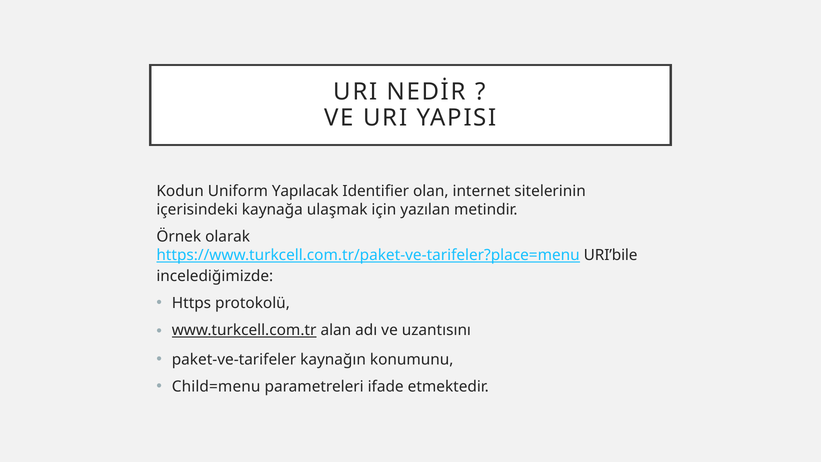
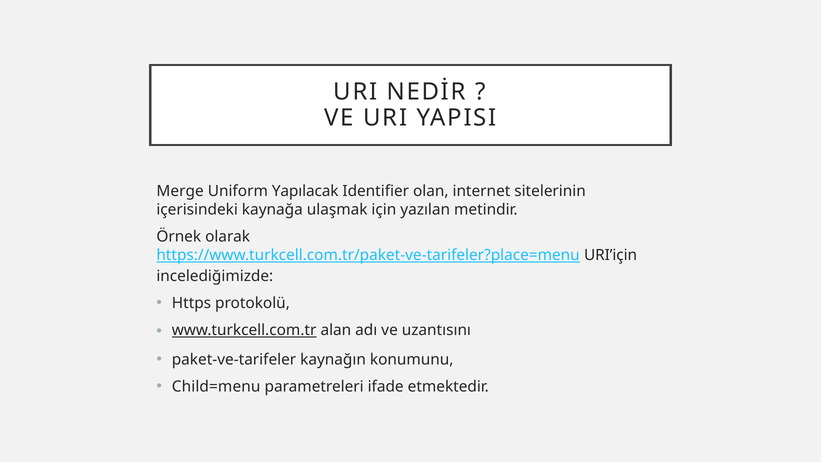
Kodun: Kodun -> Merge (180, 191)
URI’bile: URI’bile -> URI’için (611, 255)
